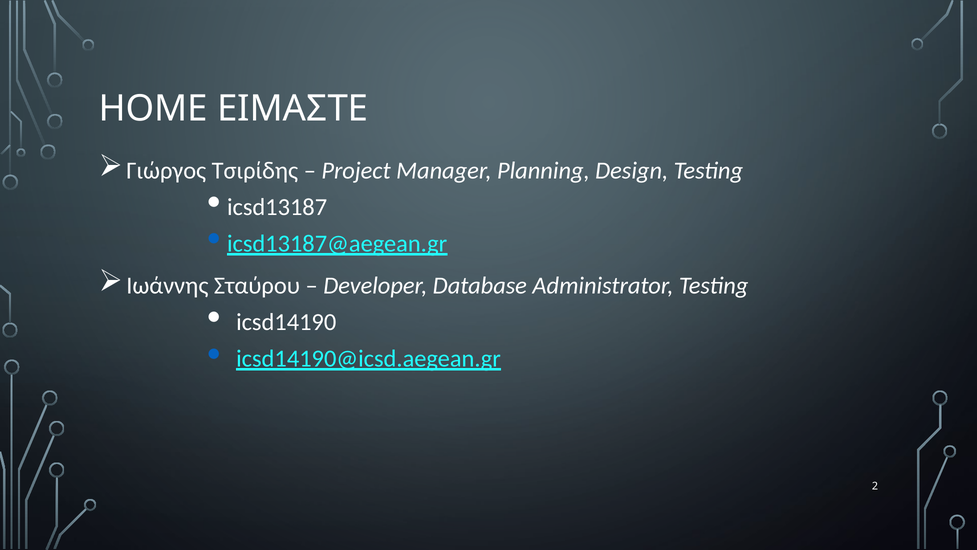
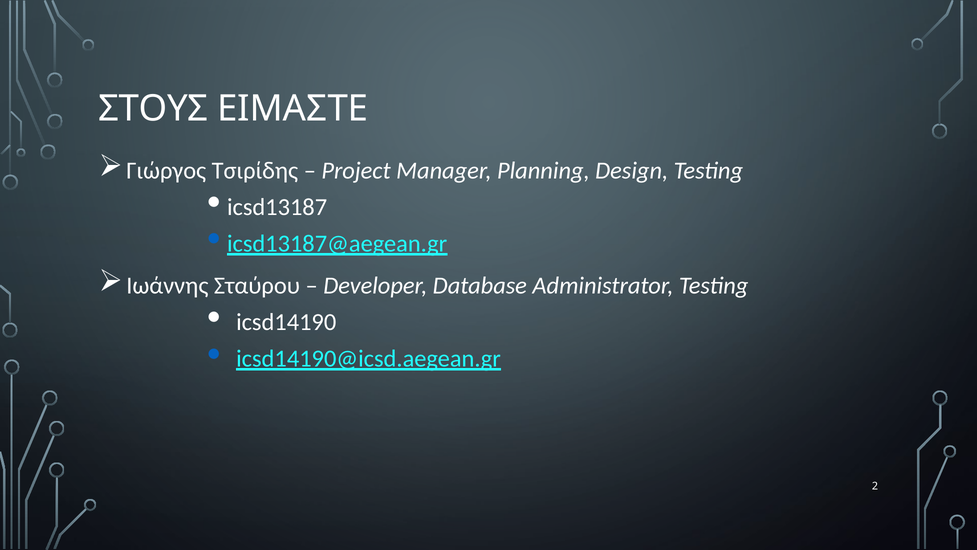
HOME: HOME -> ΣΤΟΥΣ (153, 109)
